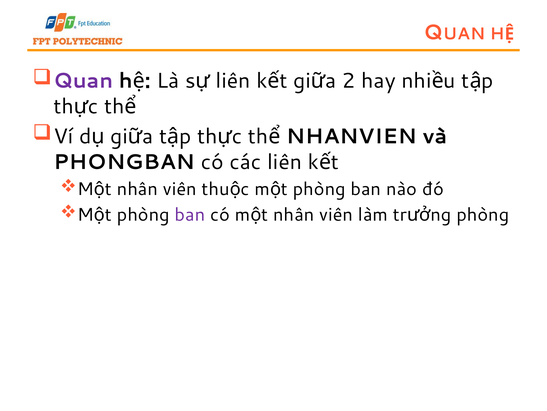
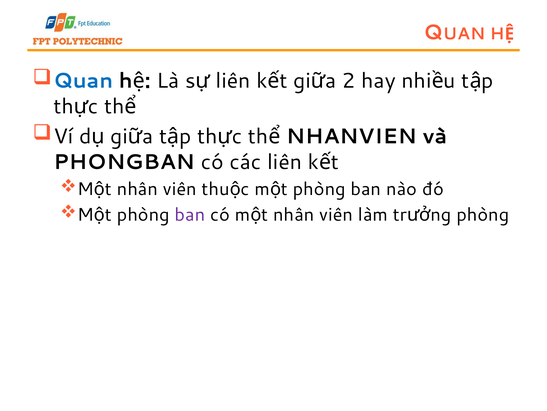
Quan colour: purple -> blue (83, 81)
